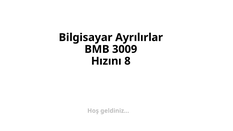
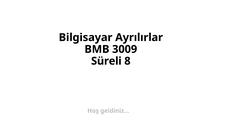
Hızını: Hızını -> Süreli (106, 61)
